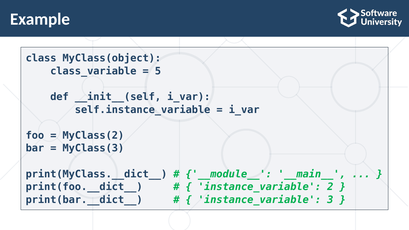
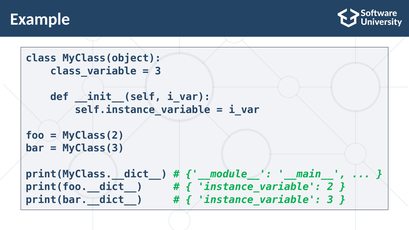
5: 5 -> 3 (158, 71)
